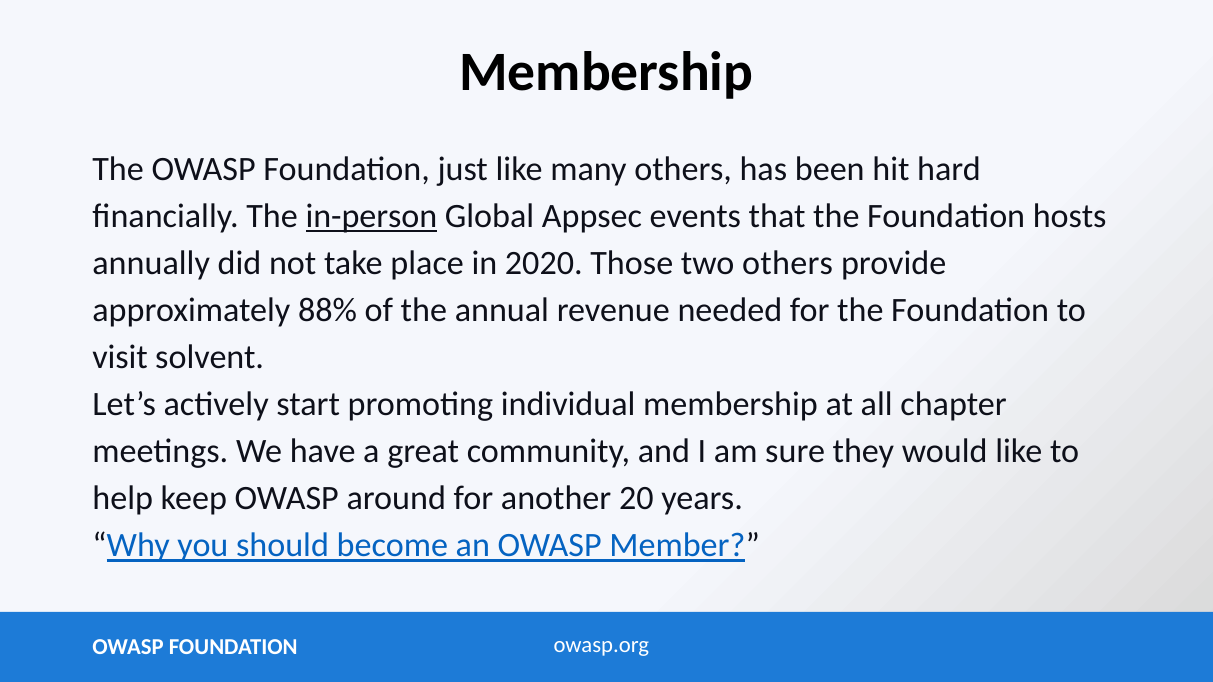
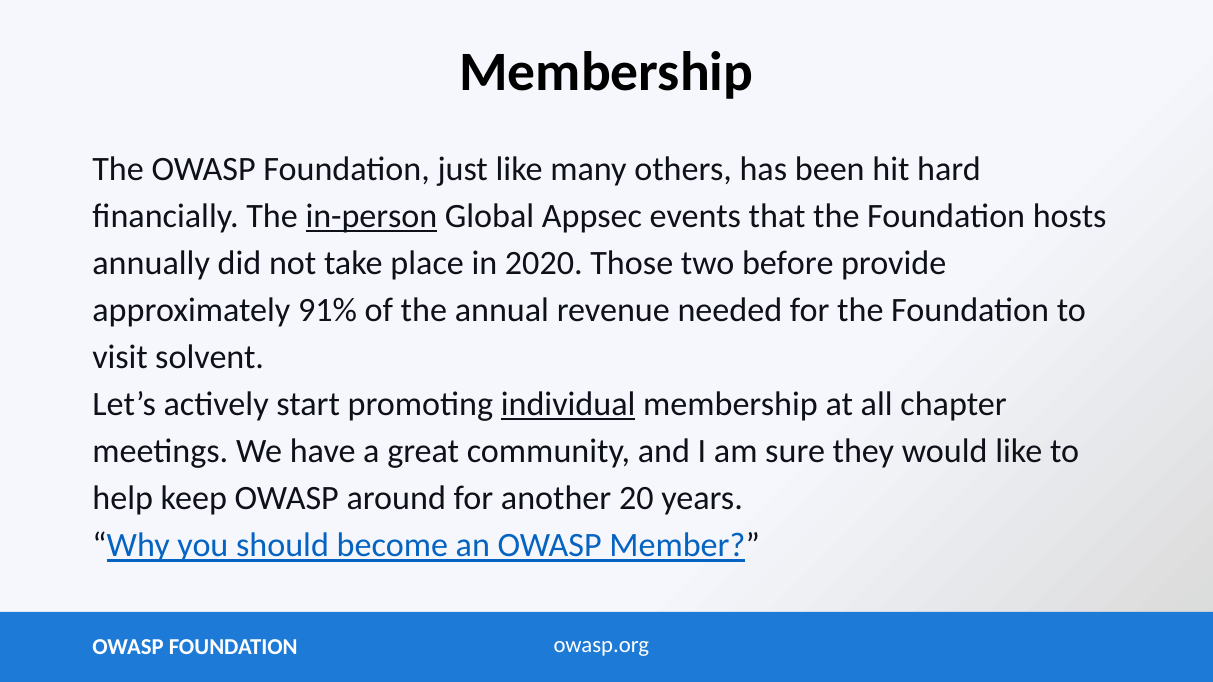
two others: others -> before (788, 263)
88%: 88% -> 91% (328, 310)
individual underline: none -> present (568, 404)
